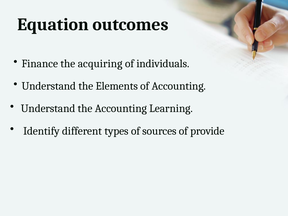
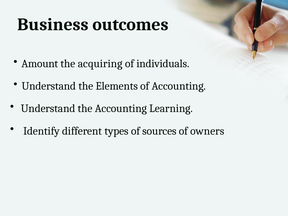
Equation: Equation -> Business (53, 25)
Finance: Finance -> Amount (40, 64)
provide: provide -> owners (207, 131)
